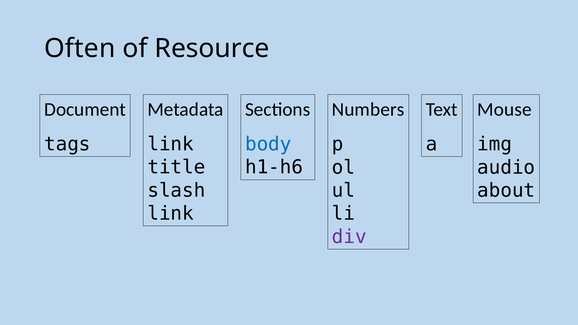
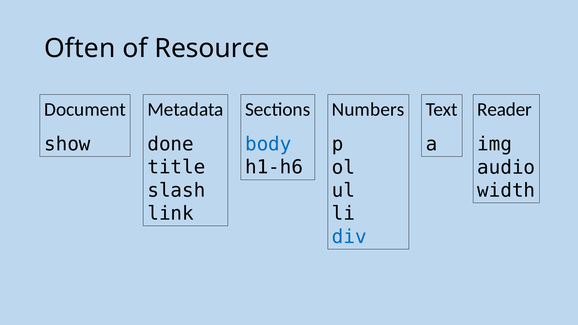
Mouse: Mouse -> Reader (505, 110)
link: link -> done (171, 144)
tags: tags -> show (67, 144)
about: about -> width (506, 191)
div colour: purple -> blue (349, 237)
